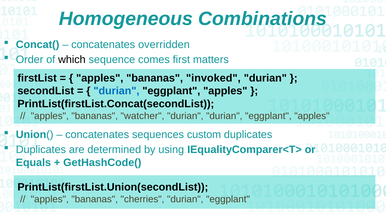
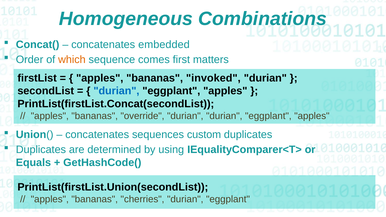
overridden: overridden -> embedded (164, 45)
which colour: black -> orange (72, 60)
watcher: watcher -> override (142, 116)
